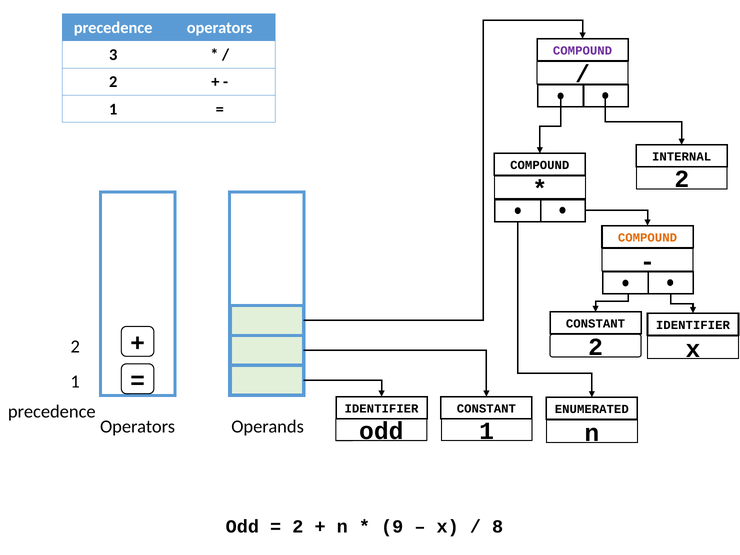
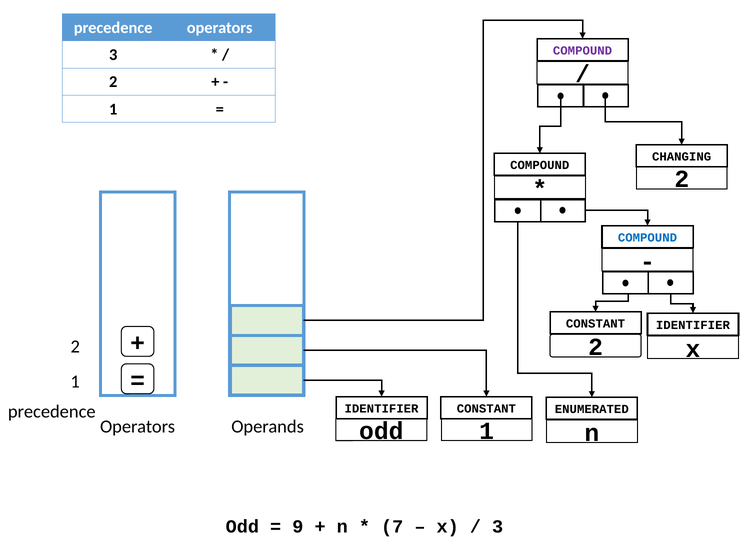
INTERNAL: INTERNAL -> CHANGING (682, 157)
COMPOUND colour: orange -> blue (647, 238)
2: 2 -> 9 (298, 527)
9: 9 -> 7 (392, 527)
8: 8 -> 3 (498, 527)
